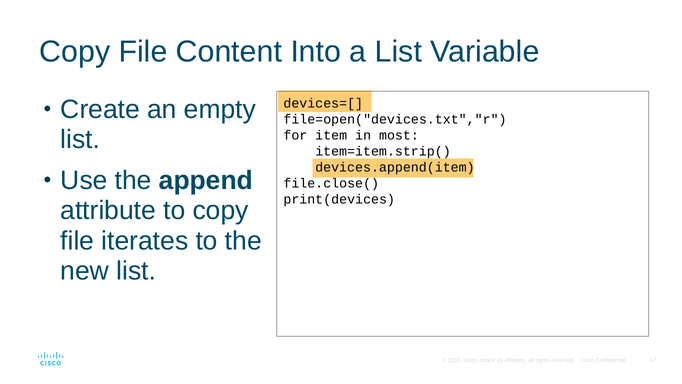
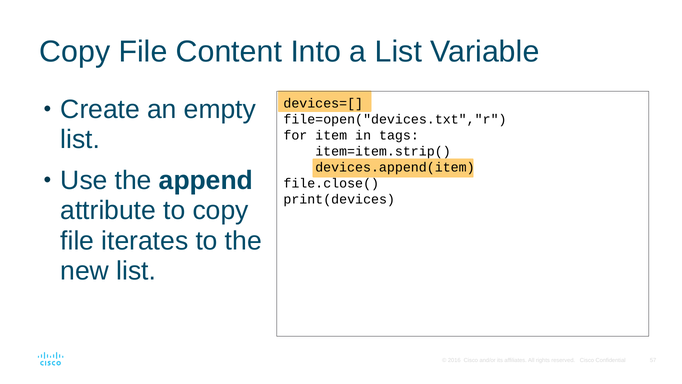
most: most -> tags (399, 135)
